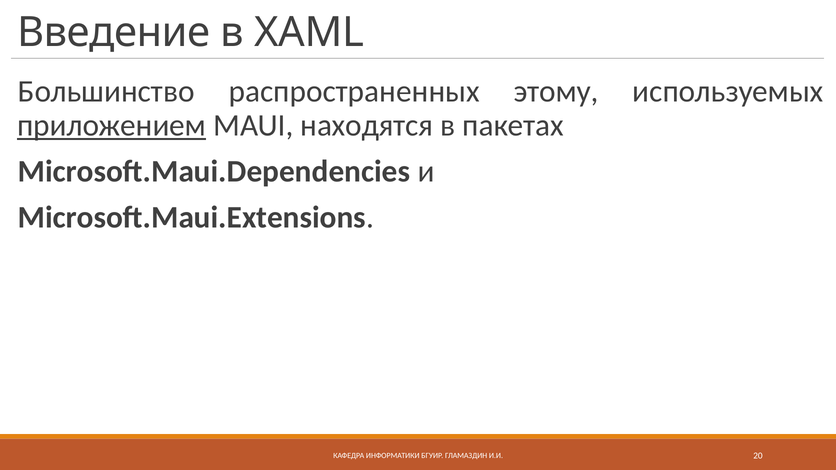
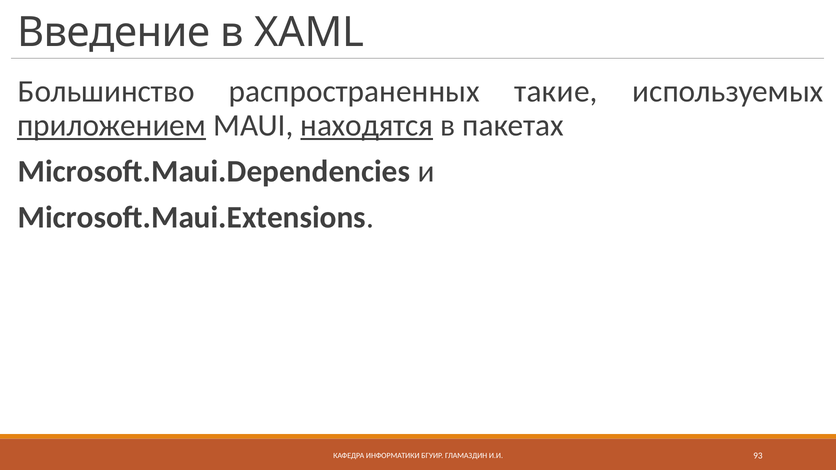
этому: этому -> такие (556, 92)
находятся underline: none -> present (367, 125)
20: 20 -> 93 (758, 456)
